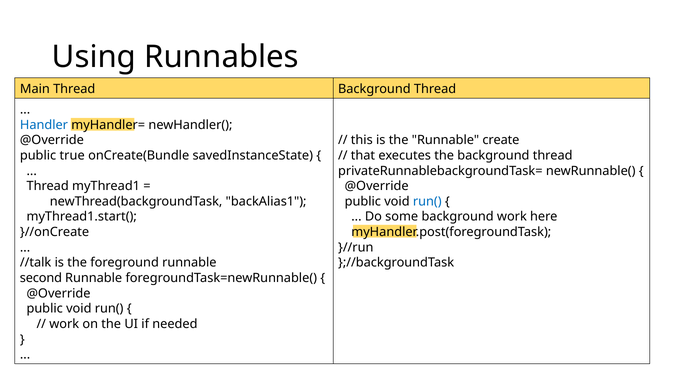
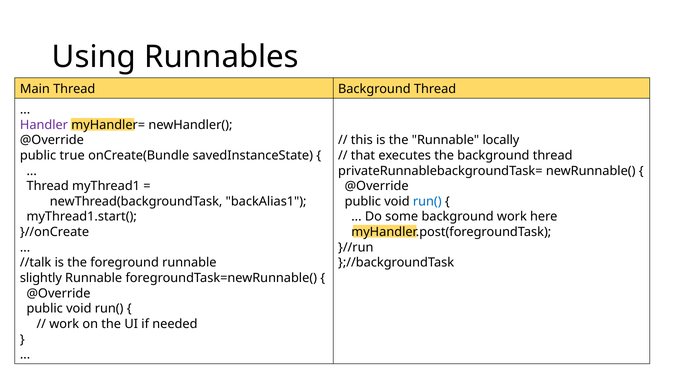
Handler colour: blue -> purple (44, 125)
create: create -> locally (501, 140)
second: second -> slightly (41, 278)
